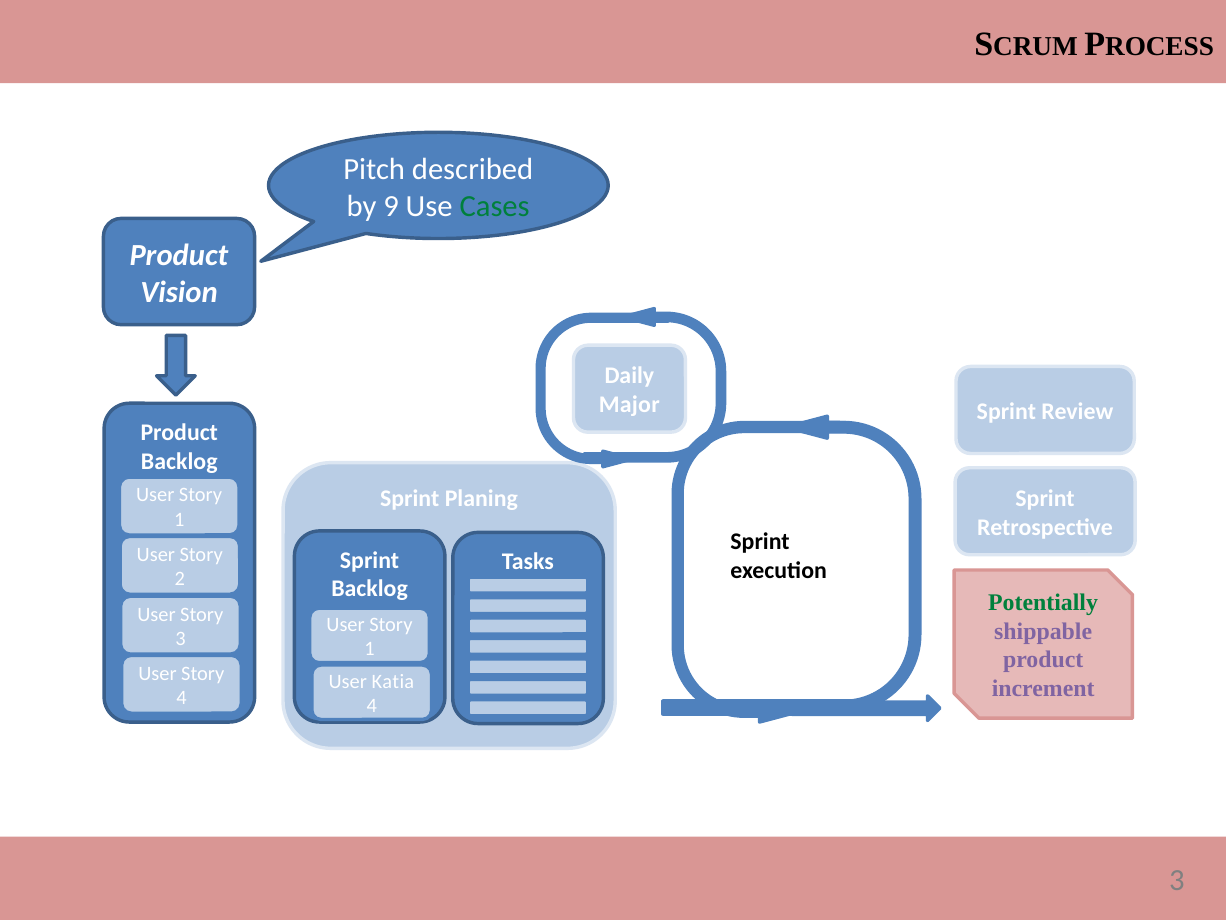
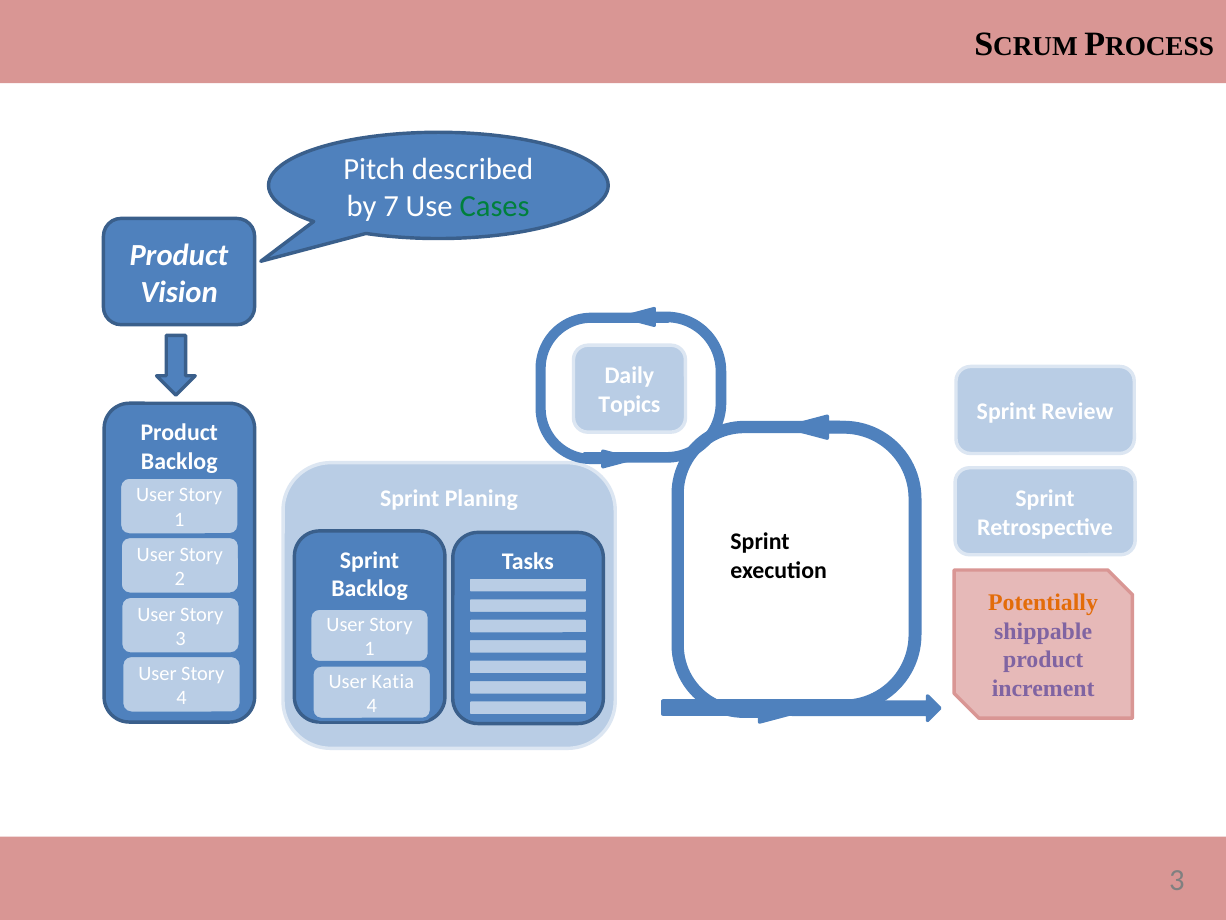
9: 9 -> 7 (391, 206)
Major: Major -> Topics (629, 404)
Potentially colour: green -> orange (1043, 602)
